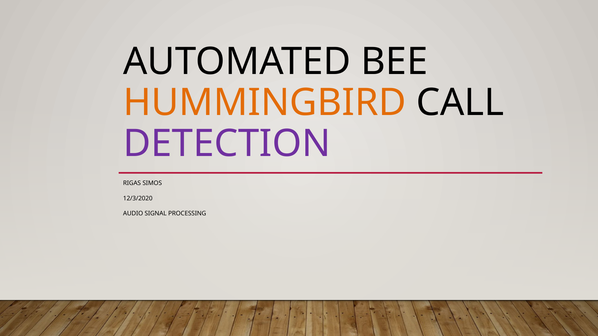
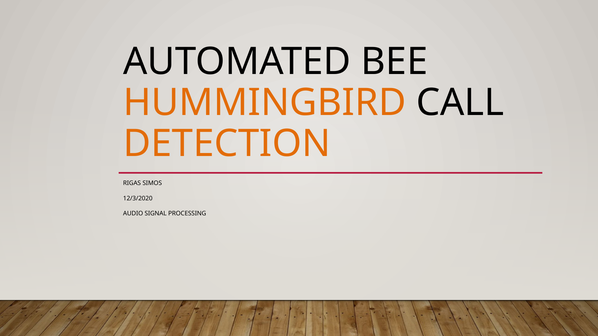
DETECTION colour: purple -> orange (227, 144)
